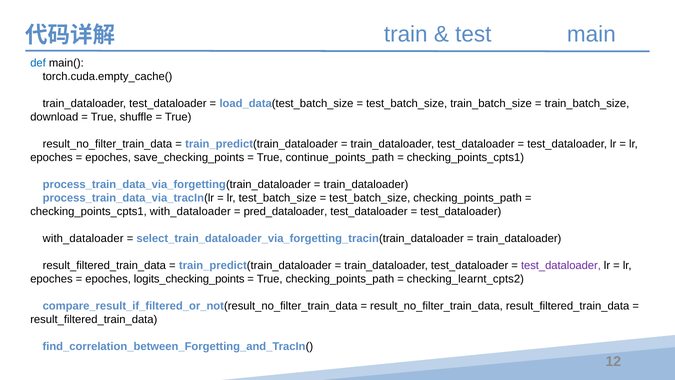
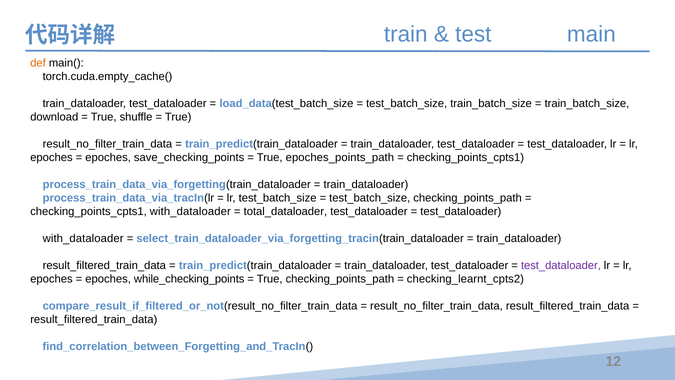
def colour: blue -> orange (38, 63)
continue_points_path: continue_points_path -> epoches_points_path (340, 157)
pred_dataloader: pred_dataloader -> total_dataloader (285, 211)
logits_checking_points: logits_checking_points -> while_checking_points (189, 279)
